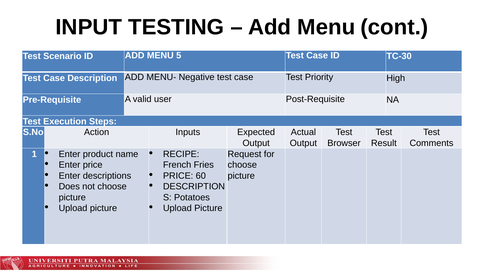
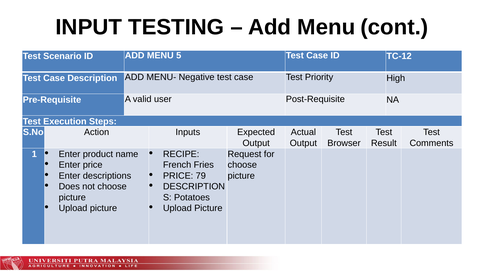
TC-30: TC-30 -> TC-12 (399, 56)
60: 60 -> 79 (201, 176)
